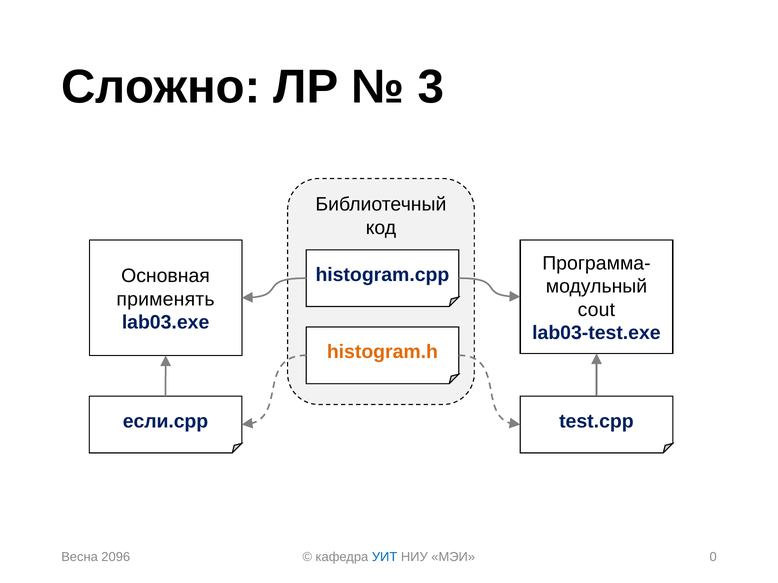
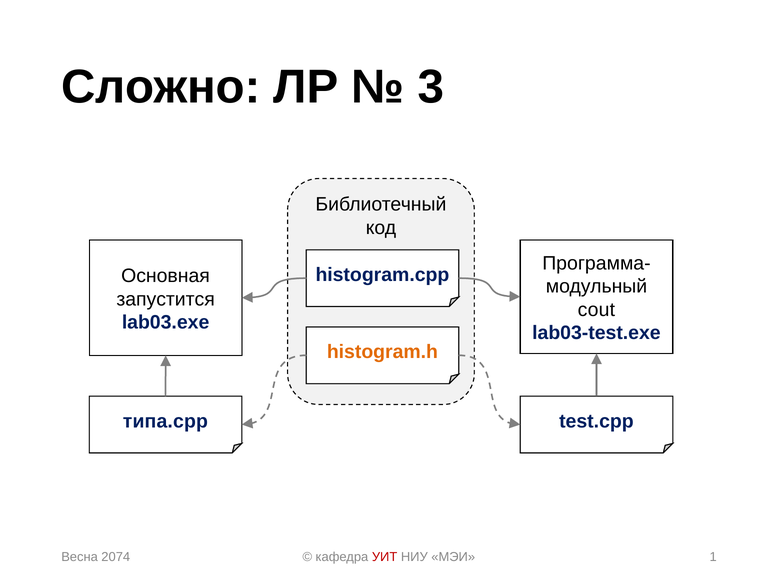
применять: применять -> запустится (166, 299)
если.cpp: если.cpp -> типа.cpp (165, 422)
2096: 2096 -> 2074 (116, 557)
УИТ colour: blue -> red (385, 557)
0: 0 -> 1 (713, 557)
